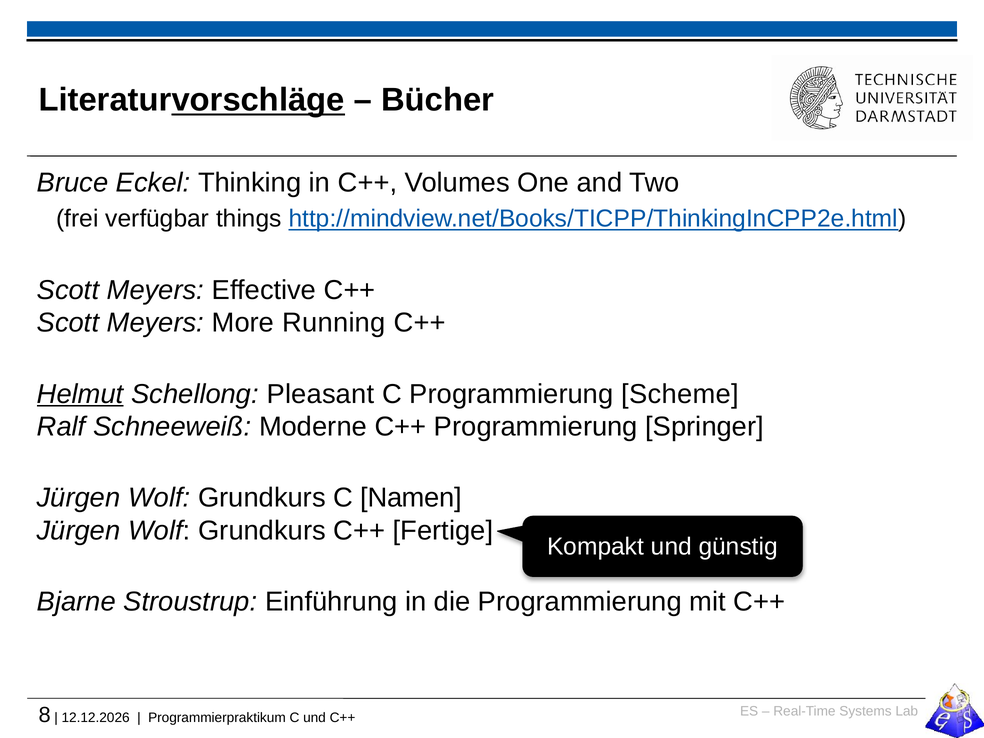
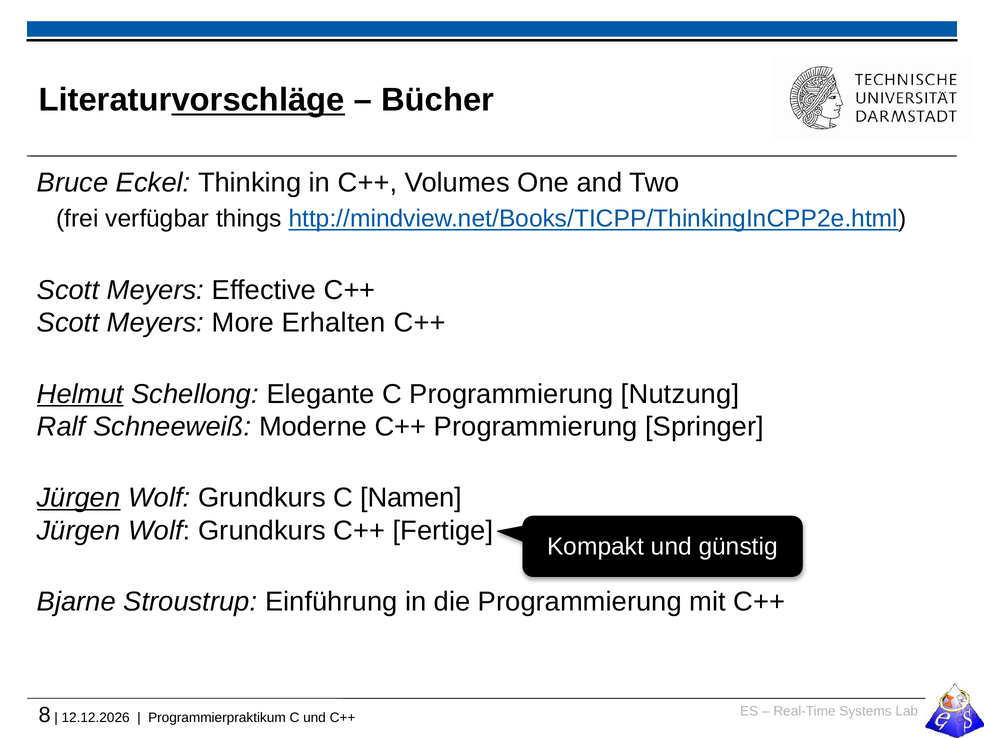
Running: Running -> Erhalten (334, 323)
Pleasant: Pleasant -> Elegante (321, 394)
Scheme: Scheme -> Nutzung (680, 394)
Jürgen underline: none -> present (79, 498)
